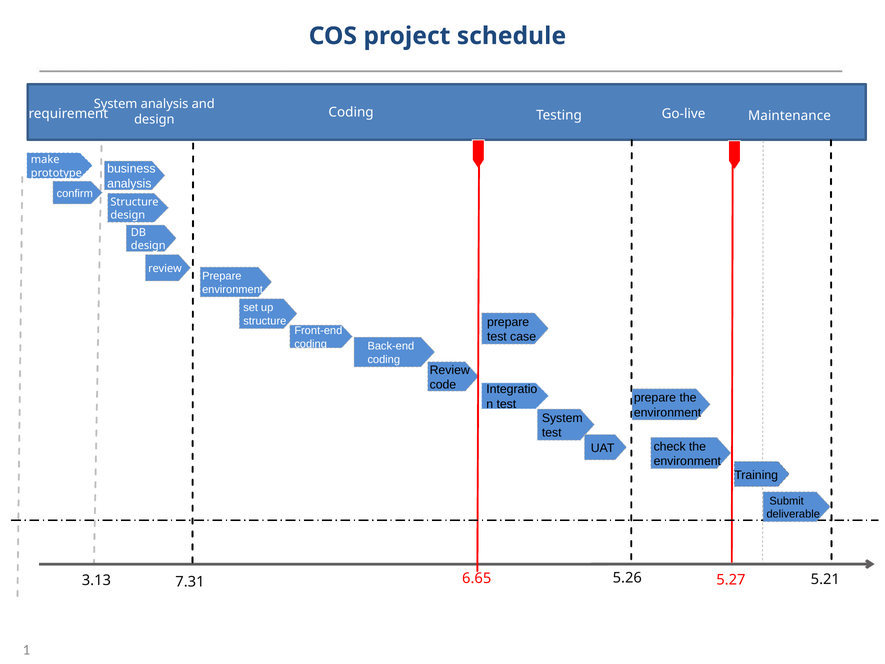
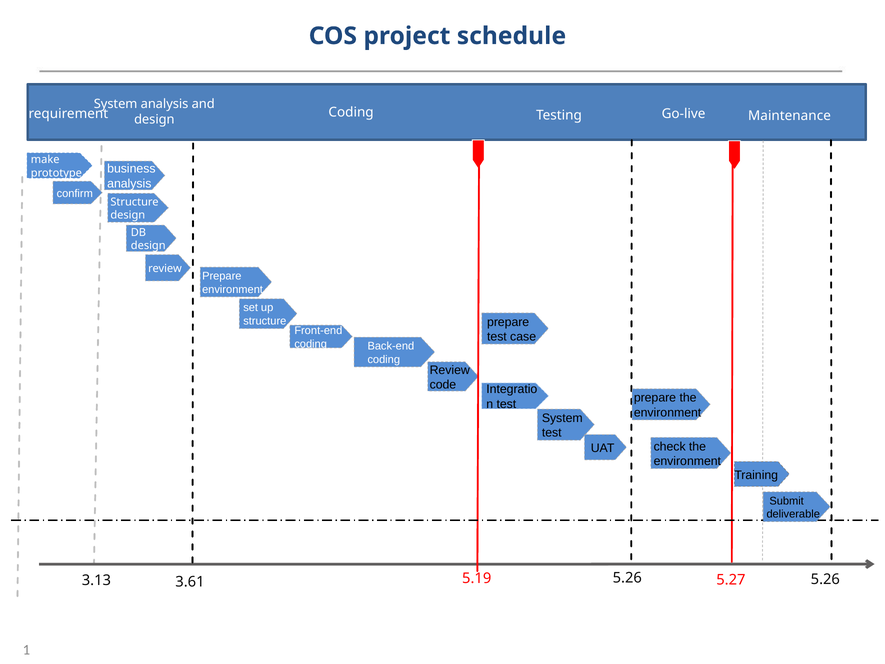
5.21: 5.21 -> 5.26 (825, 579)
6.65: 6.65 -> 5.19 (477, 578)
7.31: 7.31 -> 3.61 (190, 582)
